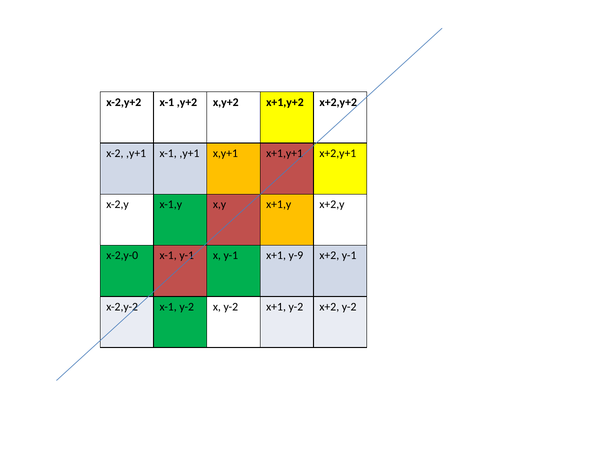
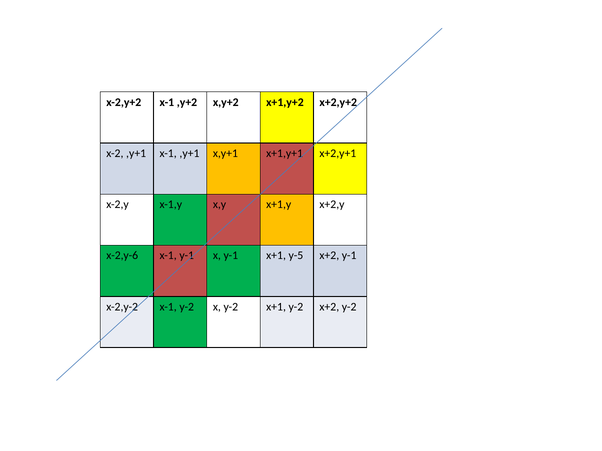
x-2,y-0: x-2,y-0 -> x-2,y-6 (122, 256)
y-9: y-9 -> y-5 (296, 256)
